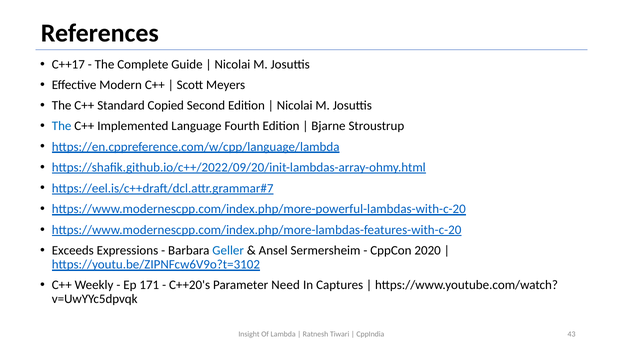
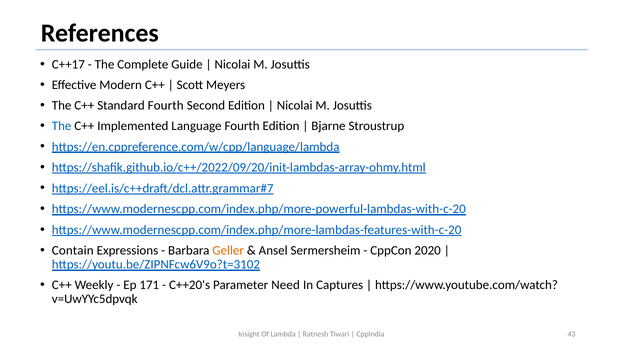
Standard Copied: Copied -> Fourth (166, 106)
Exceeds: Exceeds -> Contain (73, 251)
Geller colour: blue -> orange (228, 251)
